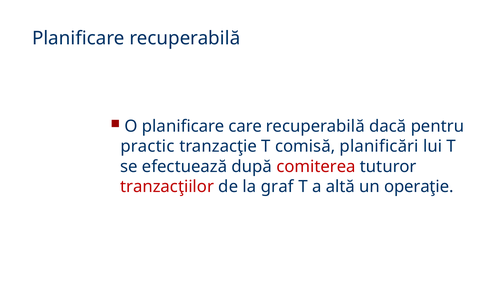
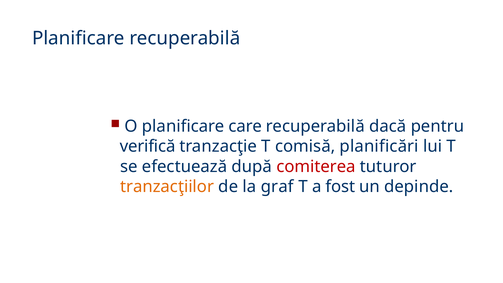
practic: practic -> verifică (148, 146)
tranzacţiilor colour: red -> orange (167, 187)
altă: altă -> fost (340, 187)
operaţie: operaţie -> depinde (419, 187)
